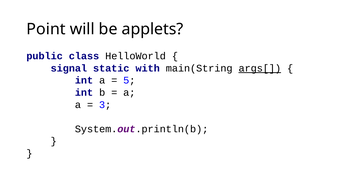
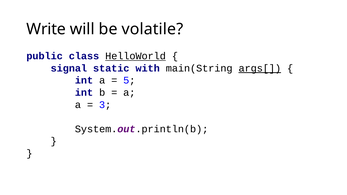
Point: Point -> Write (46, 29)
applets: applets -> volatile (152, 29)
HelloWorld underline: none -> present (136, 56)
